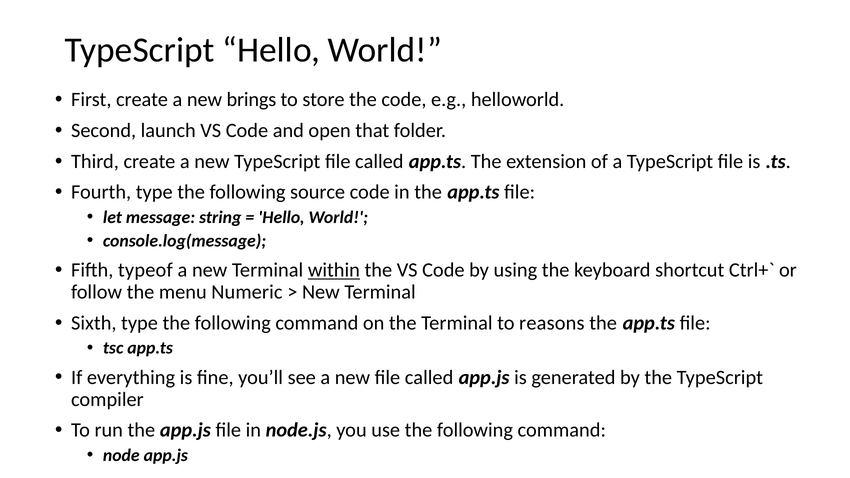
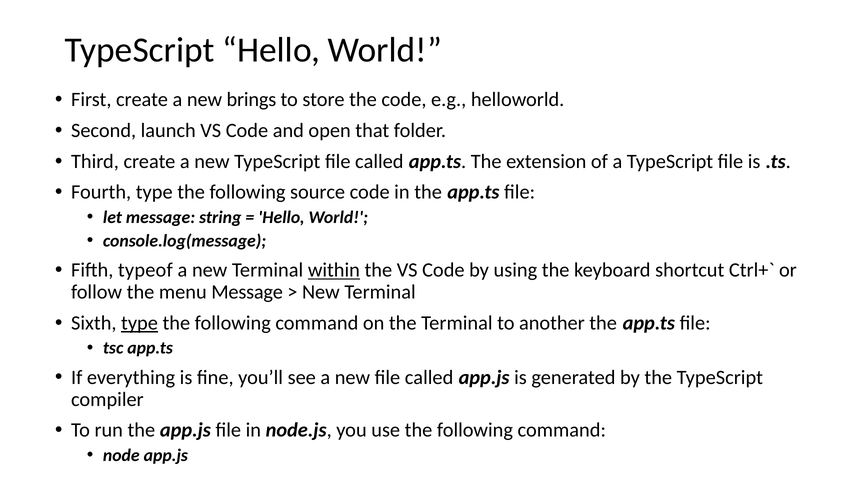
menu Numeric: Numeric -> Message (247, 292)
type underline: none -> present (140, 323)
reasons: reasons -> another (552, 323)
